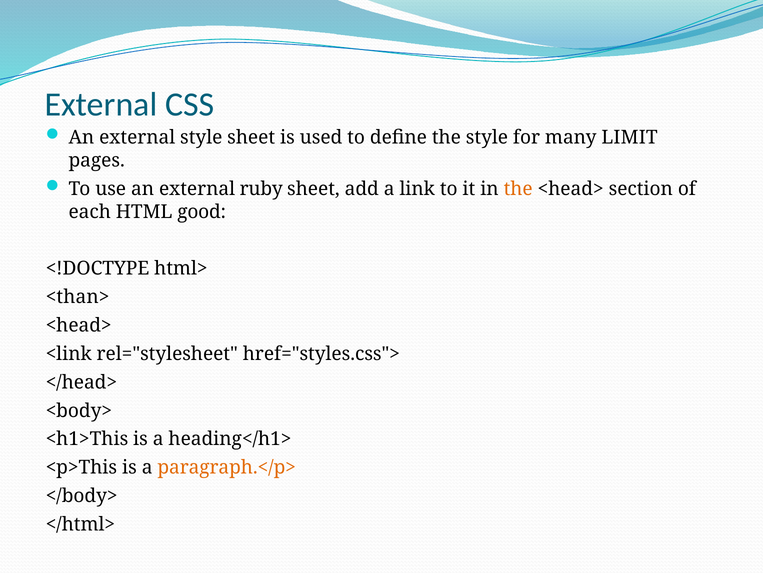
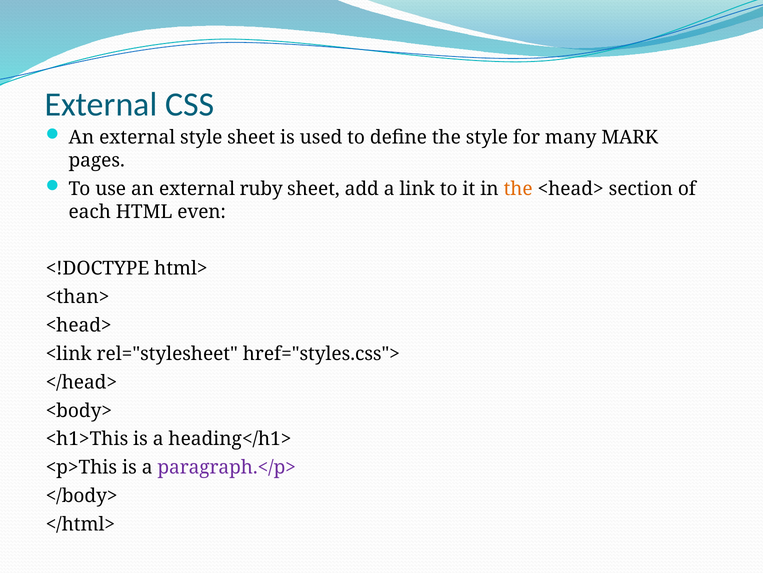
LIMIT: LIMIT -> MARK (630, 137)
good: good -> even (202, 212)
paragraph.</p> colour: orange -> purple (227, 467)
